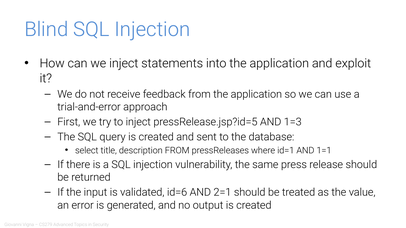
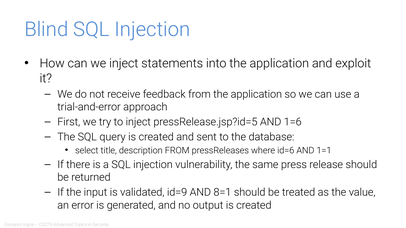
1=3: 1=3 -> 1=6 (293, 122)
id=1: id=1 -> id=6 (286, 151)
id=6: id=6 -> id=9 (177, 193)
2=1: 2=1 -> 8=1 (222, 193)
